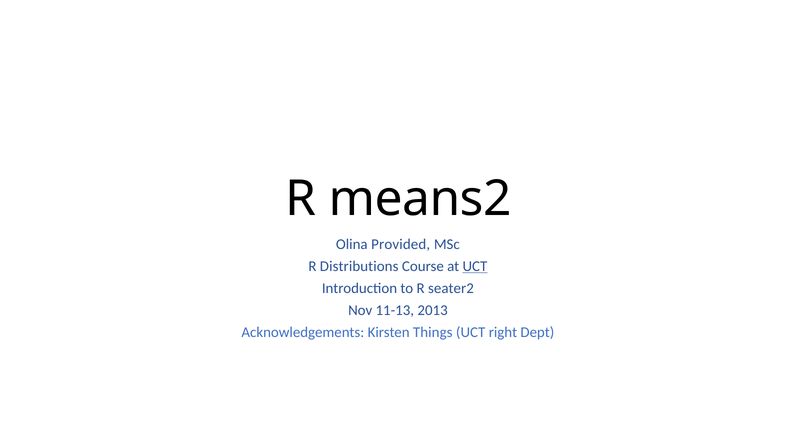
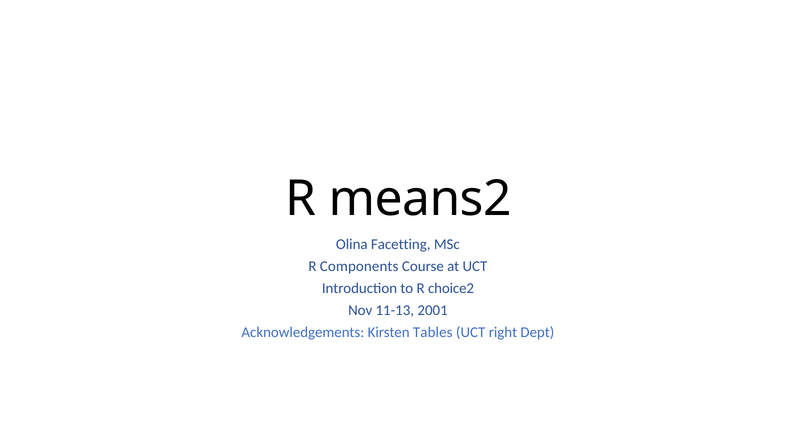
Provided: Provided -> Facetting (401, 245)
Distributions: Distributions -> Components (359, 267)
UCT underline: present -> none (475, 267)
seater2: seater2 -> choice2 (451, 289)
2013: 2013 -> 2001 (433, 311)
Things: Things -> Tables (433, 333)
